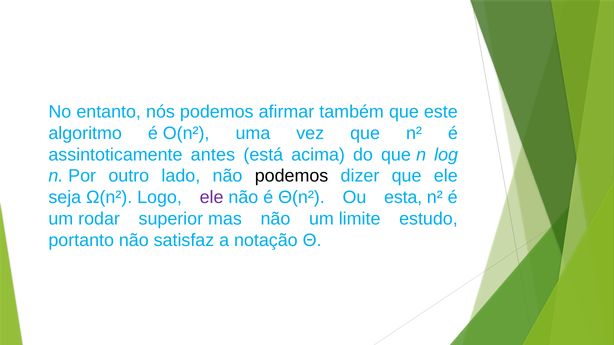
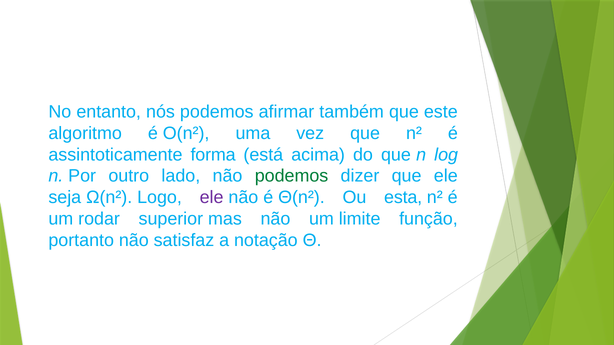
antes: antes -> forma (213, 155)
podemos colour: black -> green (292, 176)
estudo: estudo -> função (428, 219)
